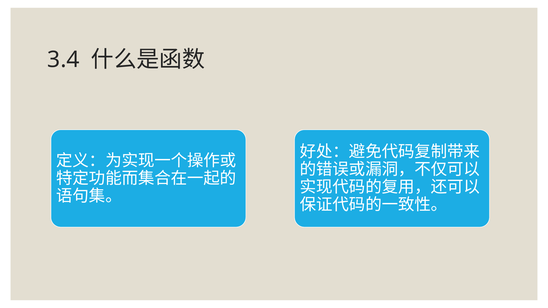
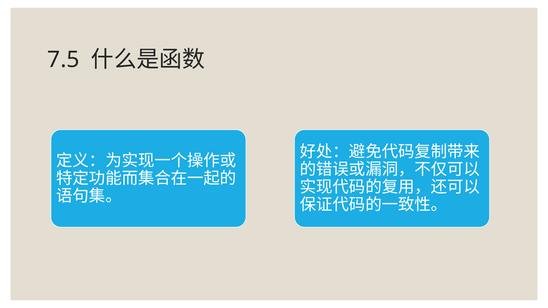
3.4: 3.4 -> 7.5 (63, 60)
